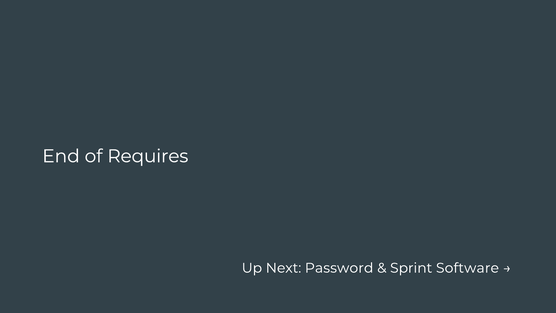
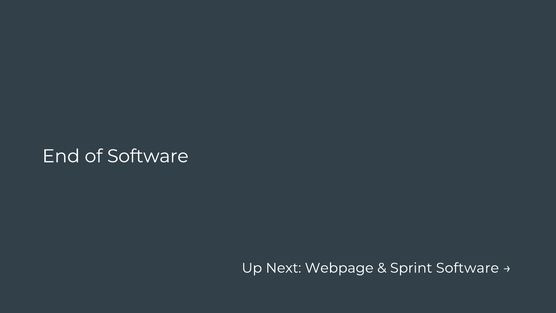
of Requires: Requires -> Software (148, 156)
Password: Password -> Webpage (339, 268)
